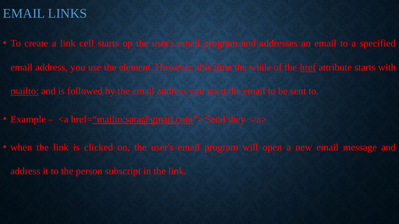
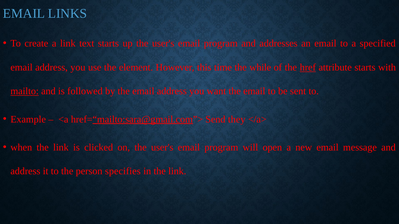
cell: cell -> text (87, 43)
subscript: subscript -> specifies (123, 171)
